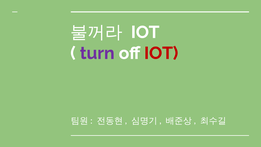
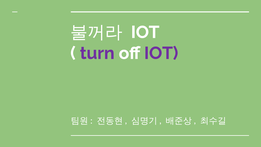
IOT colour: red -> purple (161, 53)
